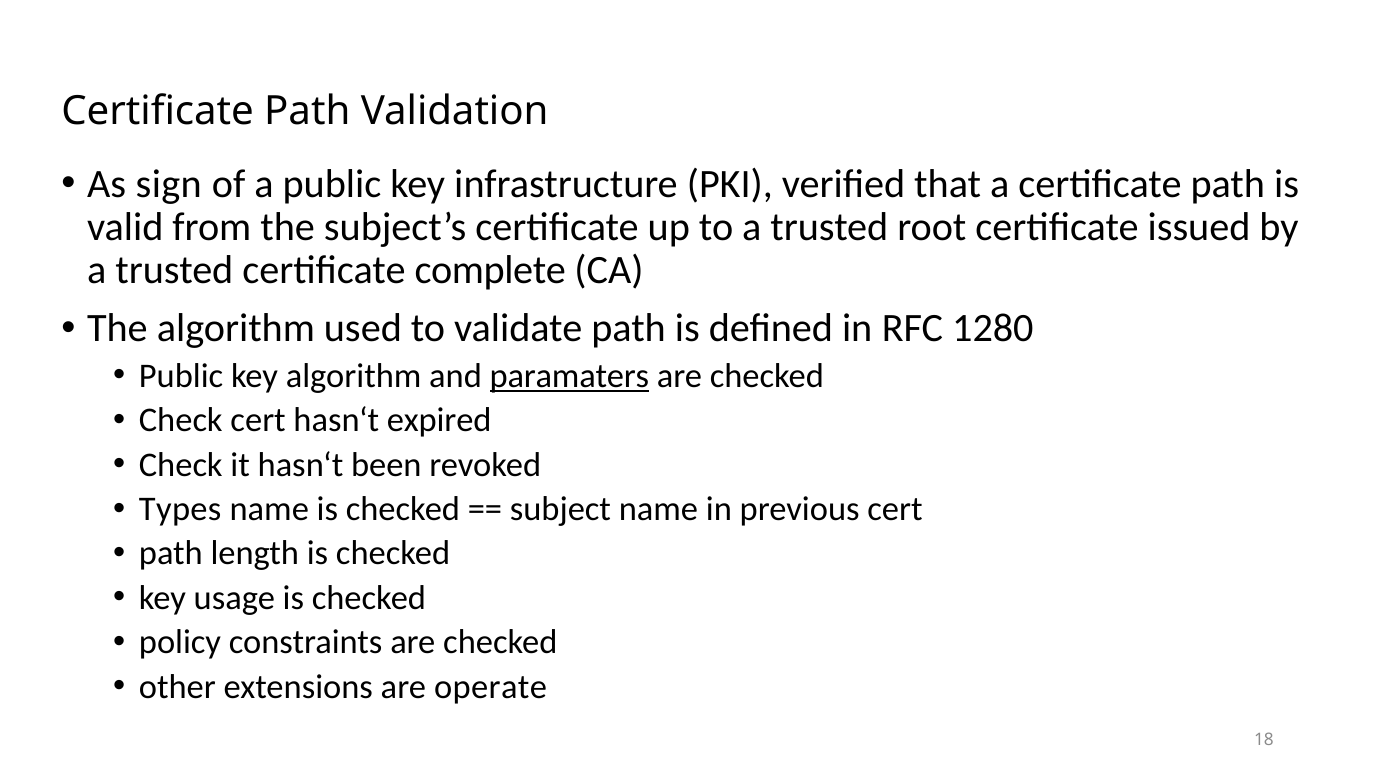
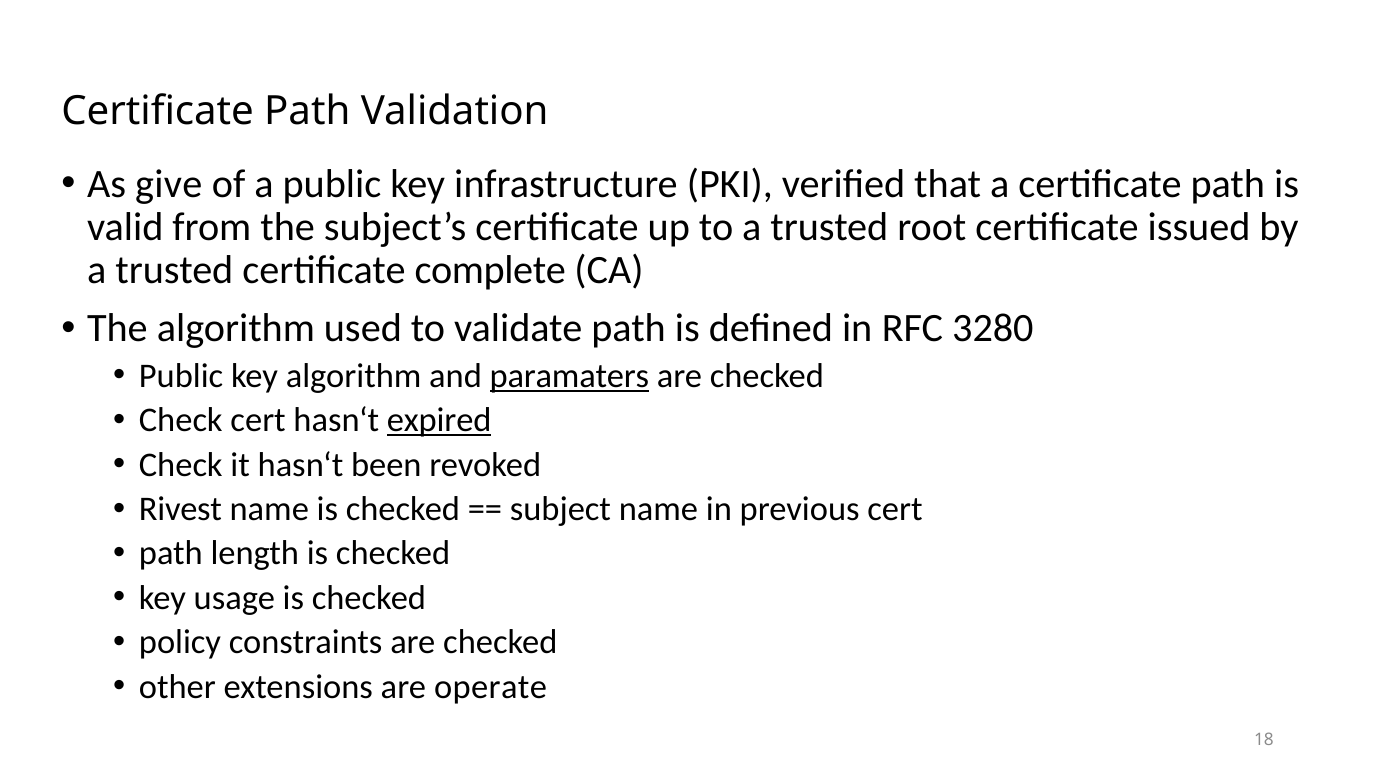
sign: sign -> give (169, 184)
1280: 1280 -> 3280 (993, 328)
expired underline: none -> present (439, 420)
Types: Types -> Rivest (180, 509)
